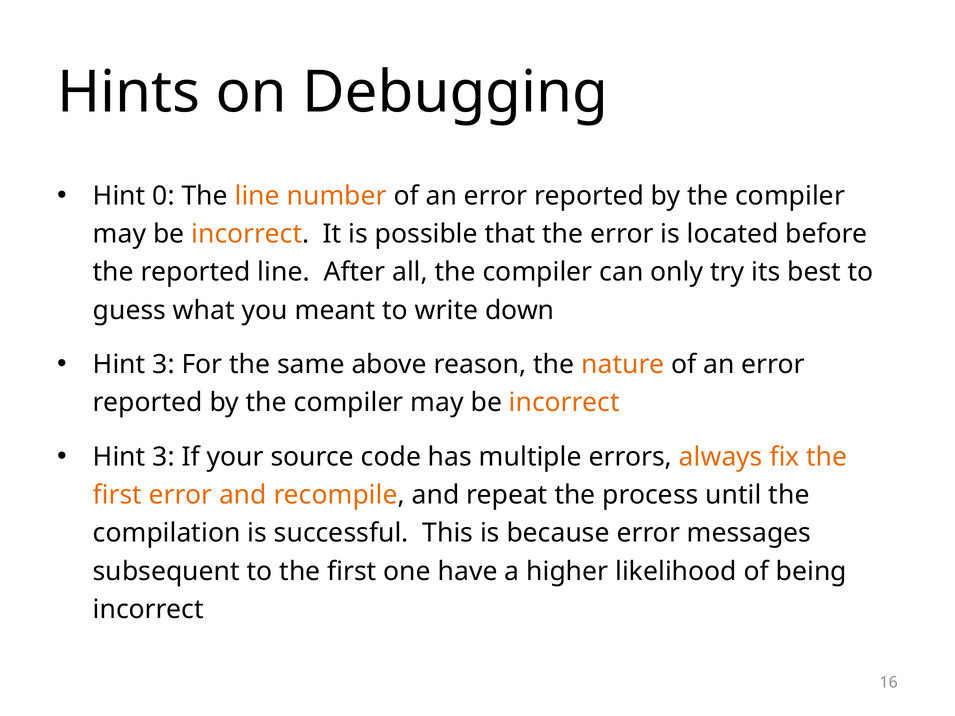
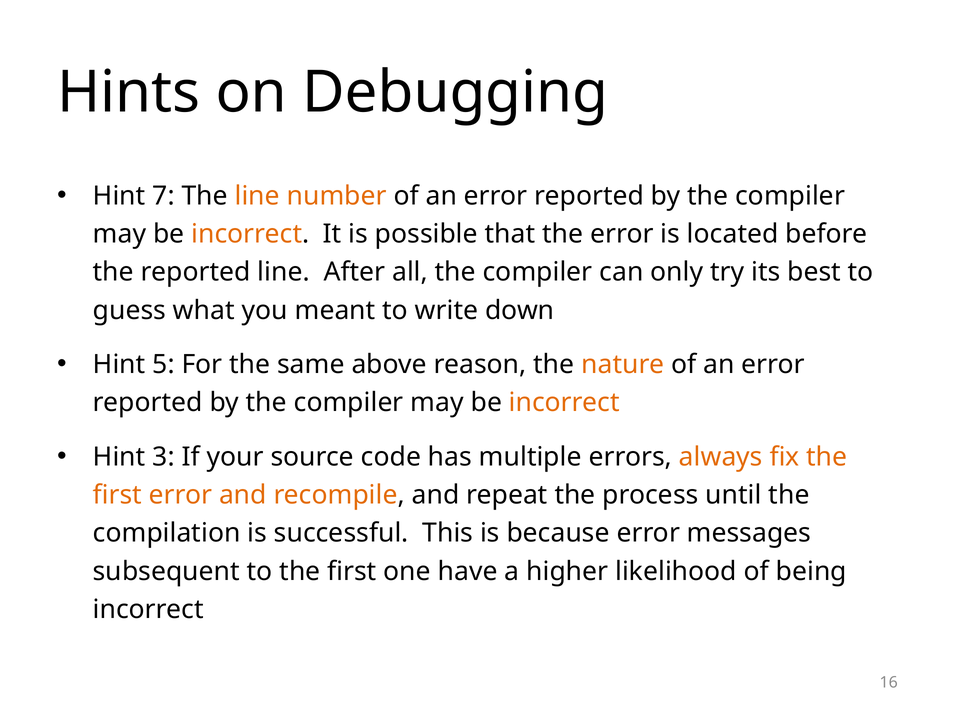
0: 0 -> 7 (163, 196)
3: 3 -> 5 (163, 365)
